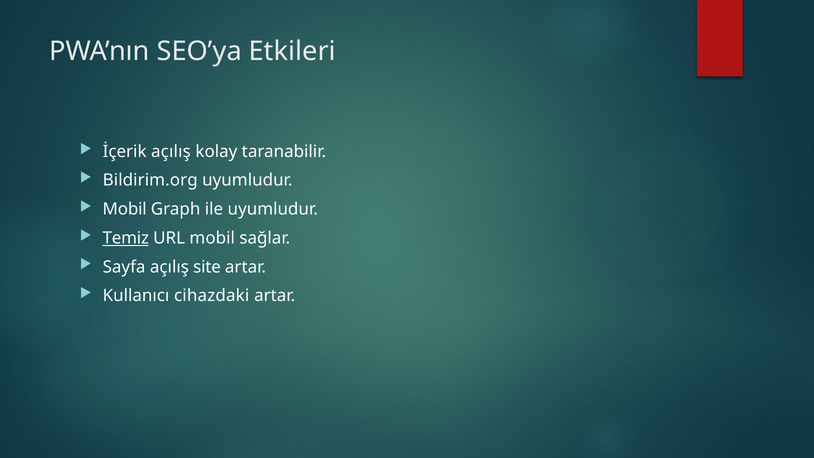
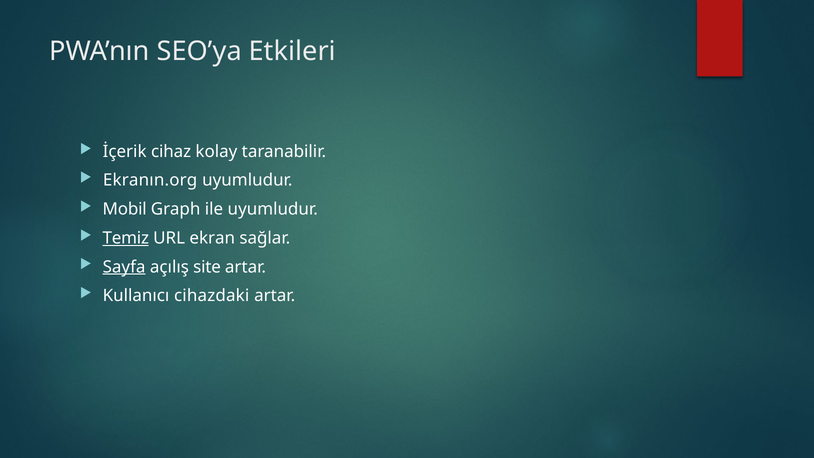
İçerik açılış: açılış -> cihaz (171, 151)
Bildirim.org: Bildirim.org -> Ekranın.org (150, 180)
URL mobil: mobil -> ekran (212, 238)
Sayfa underline: none -> present (124, 267)
